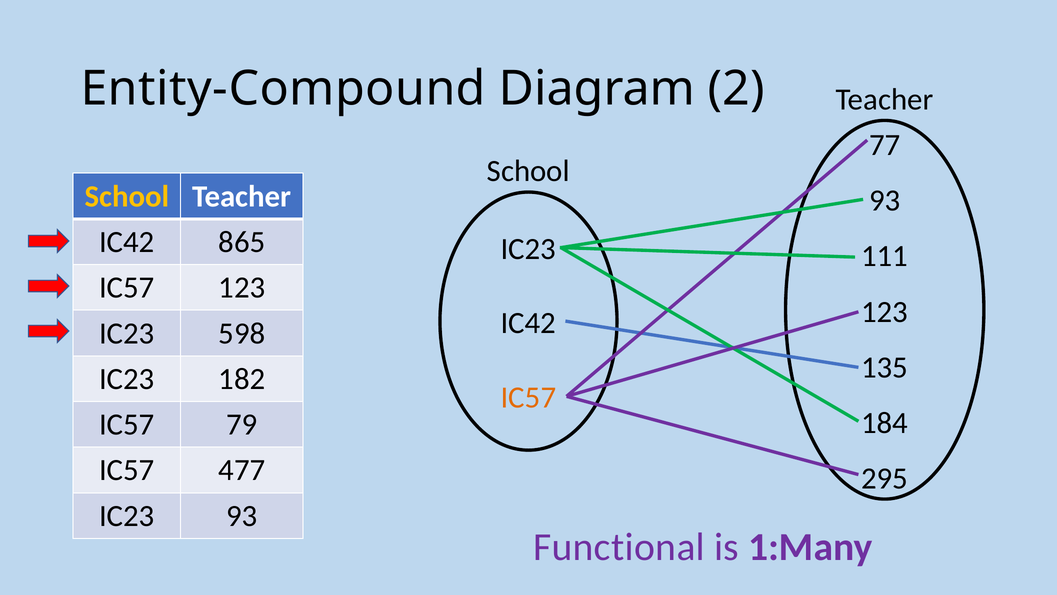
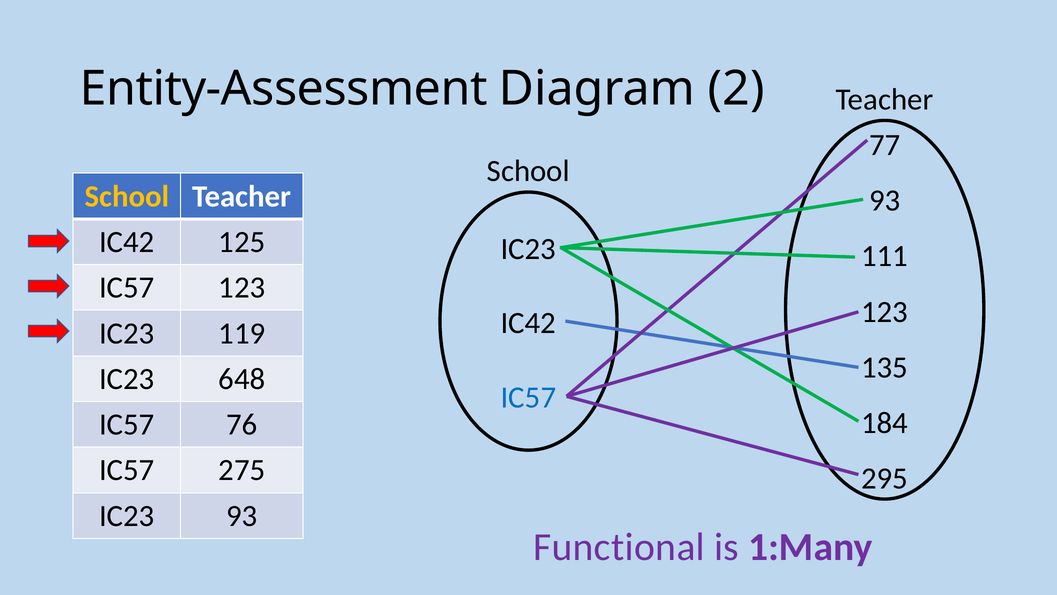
Entity-Compound: Entity-Compound -> Entity-Assessment (284, 89)
865: 865 -> 125 (242, 242)
598: 598 -> 119 (242, 333)
182: 182 -> 648 (242, 379)
IC57 colour: orange -> blue (528, 397)
79: 79 -> 76 (242, 424)
477: 477 -> 275 (242, 470)
